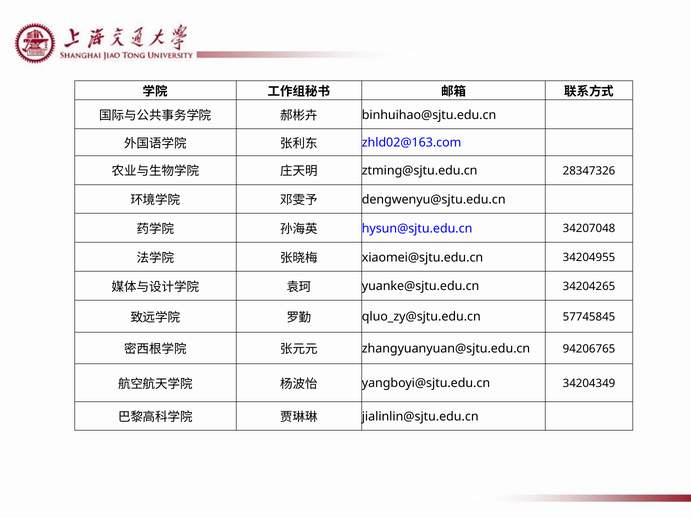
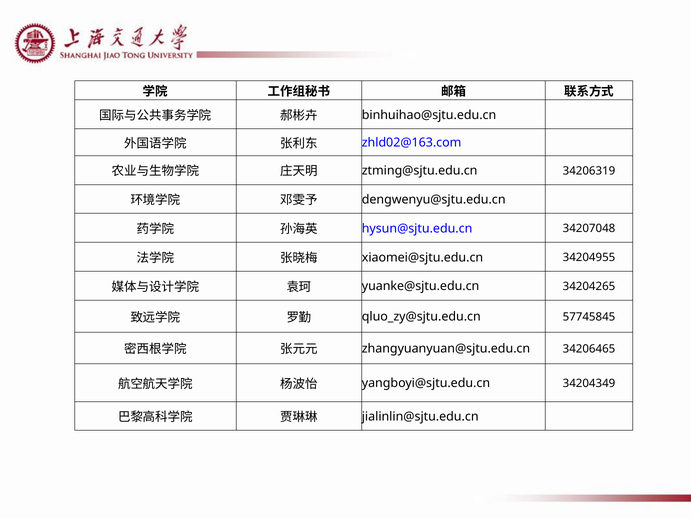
28347326: 28347326 -> 34206319 (589, 171)
94206765: 94206765 -> 34206465 (589, 349)
